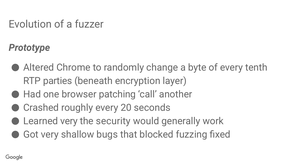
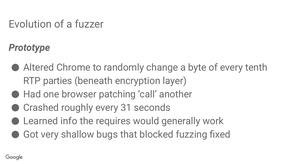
20: 20 -> 31 (126, 108)
Learned very: very -> info (69, 121)
security: security -> requires (113, 121)
